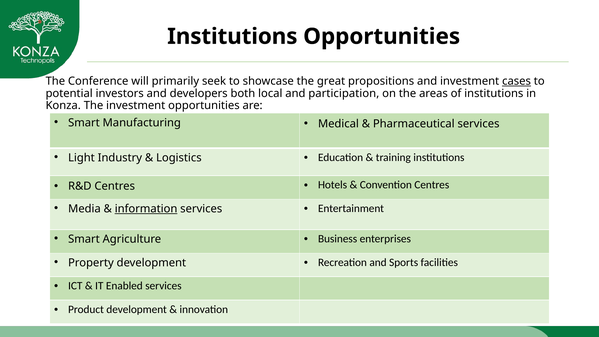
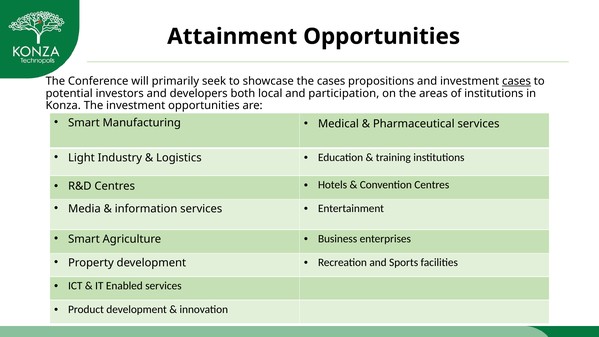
Institutions: Institutions -> Attainment (232, 36)
the great: great -> cases (331, 81)
information underline: present -> none (146, 209)
